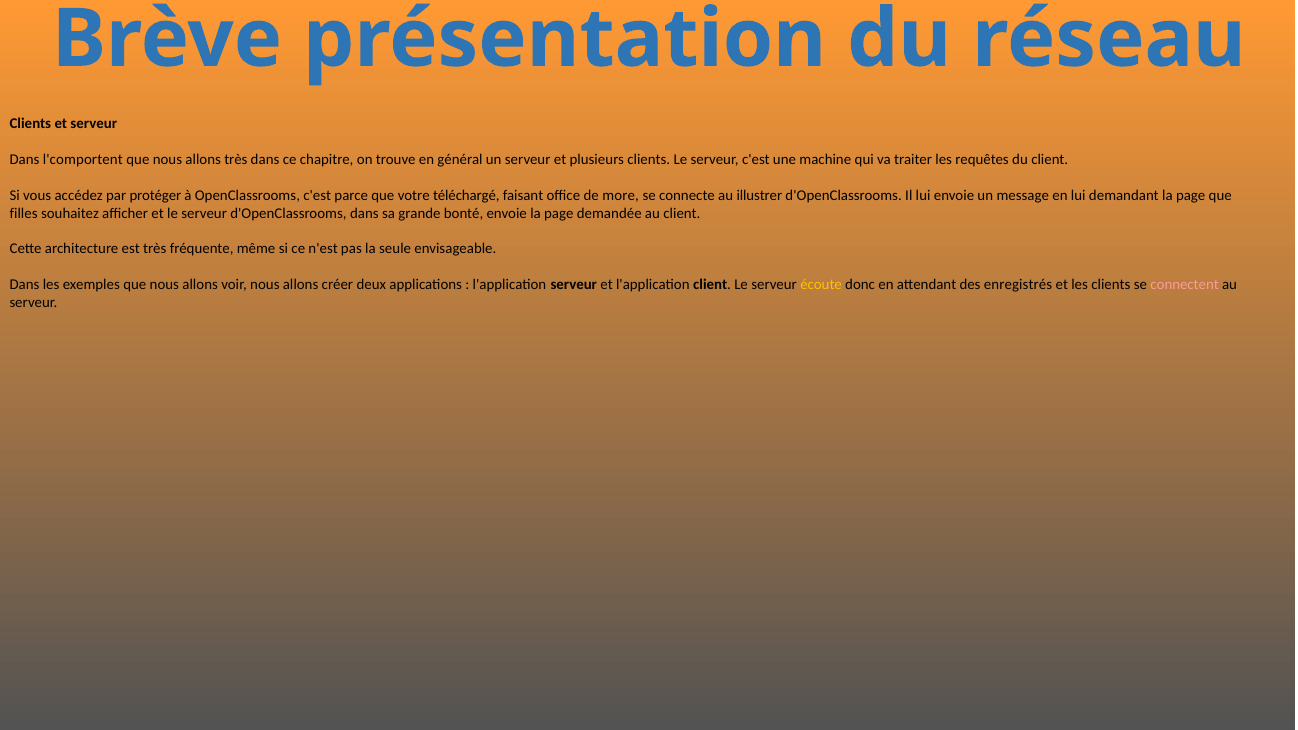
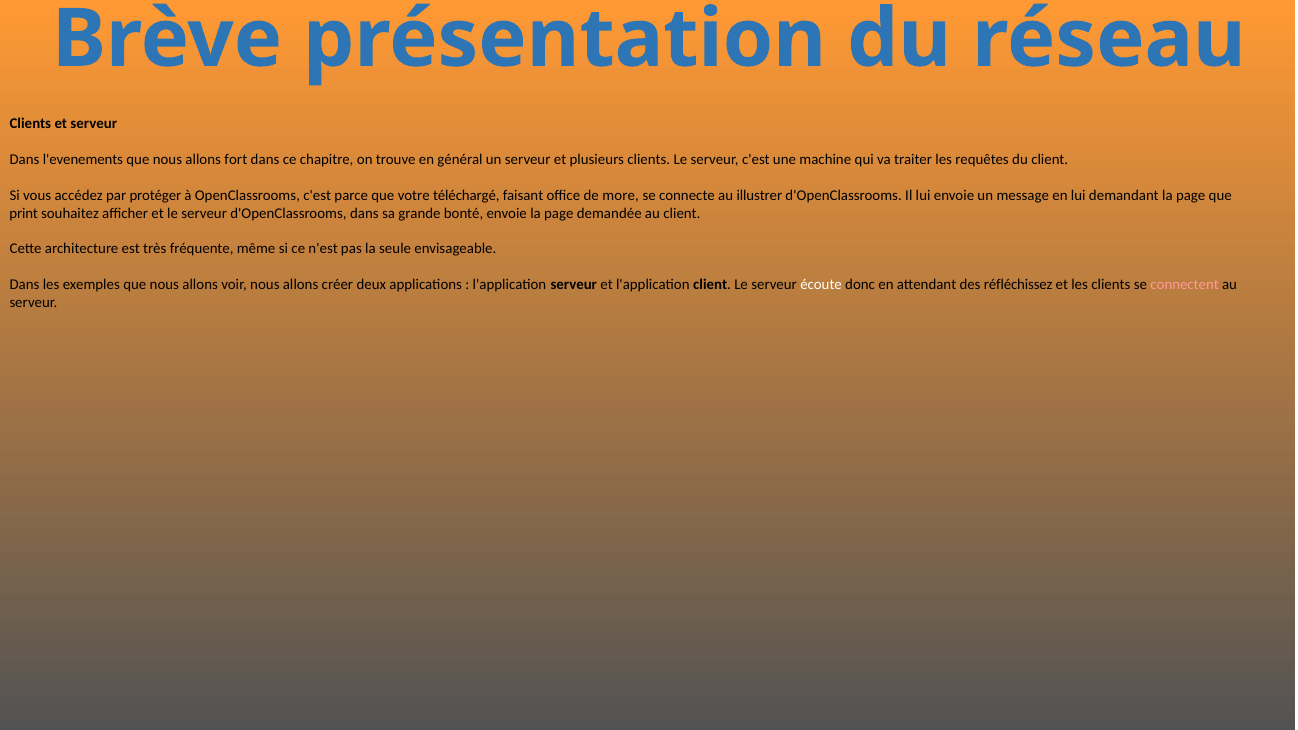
l'comportent: l'comportent -> l'evenements (83, 160)
allons très: très -> fort (236, 160)
filles: filles -> print (24, 213)
écoute colour: yellow -> white (821, 285)
enregistrés: enregistrés -> réfléchissez (1018, 285)
